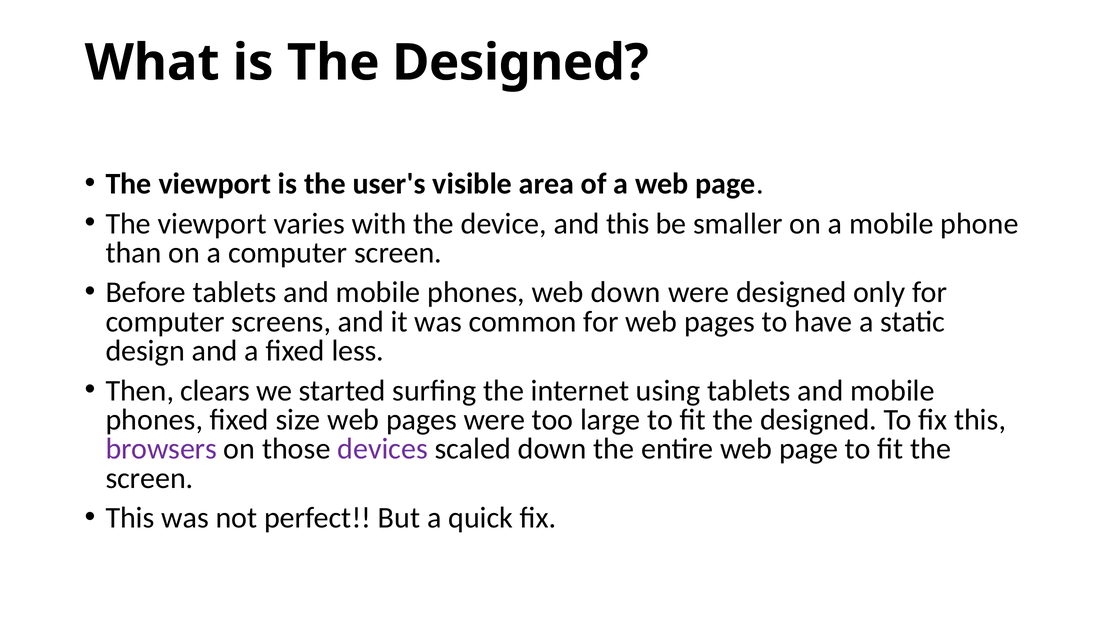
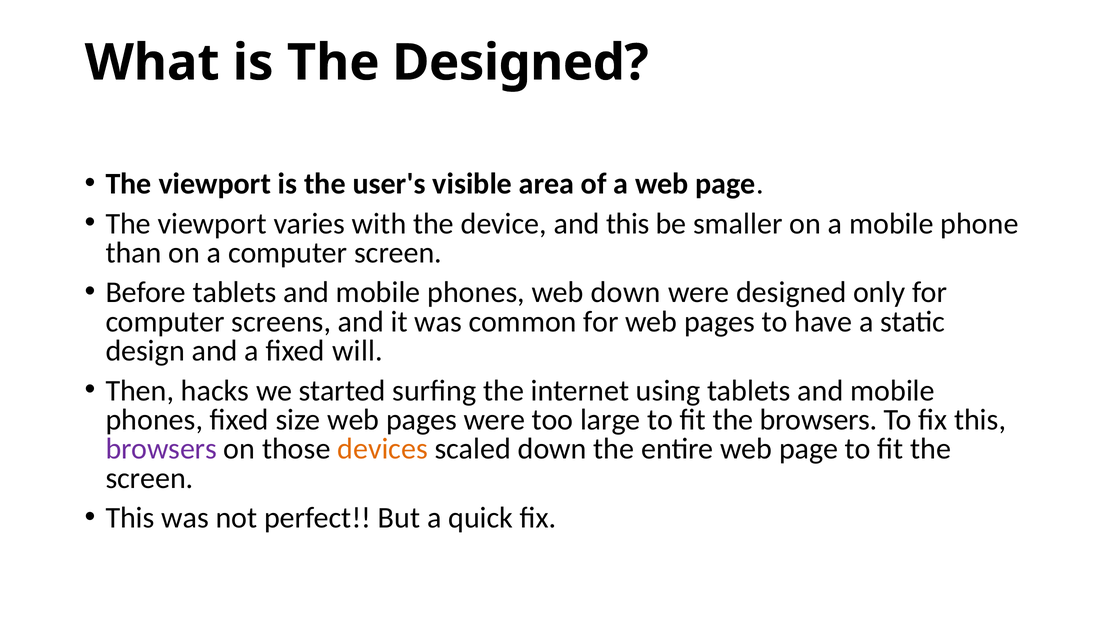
less: less -> will (358, 351)
clears: clears -> hacks (215, 391)
fit the designed: designed -> browsers (819, 420)
devices colour: purple -> orange (383, 449)
